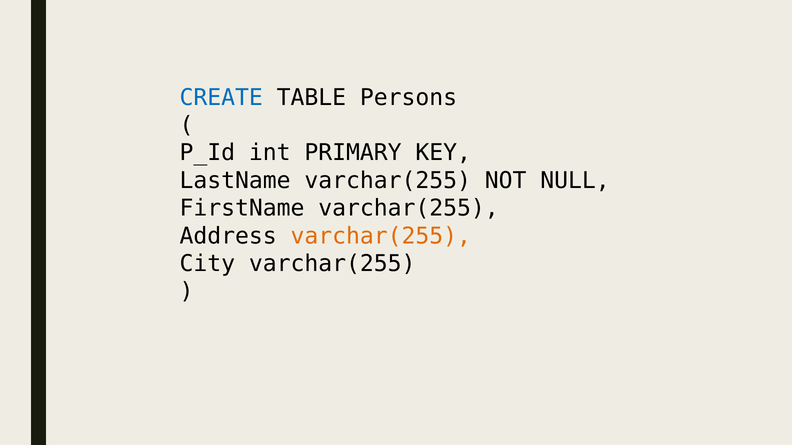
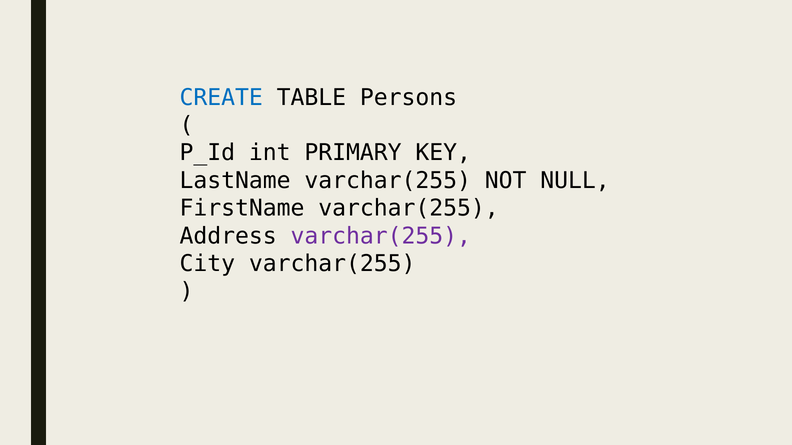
varchar(255 colour: orange -> purple (381, 236)
